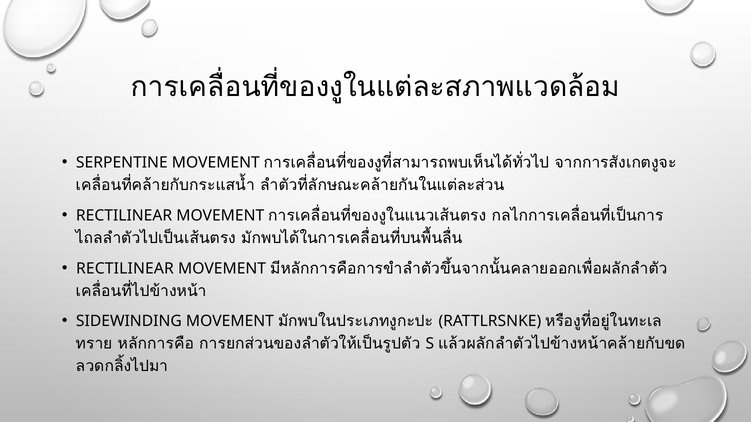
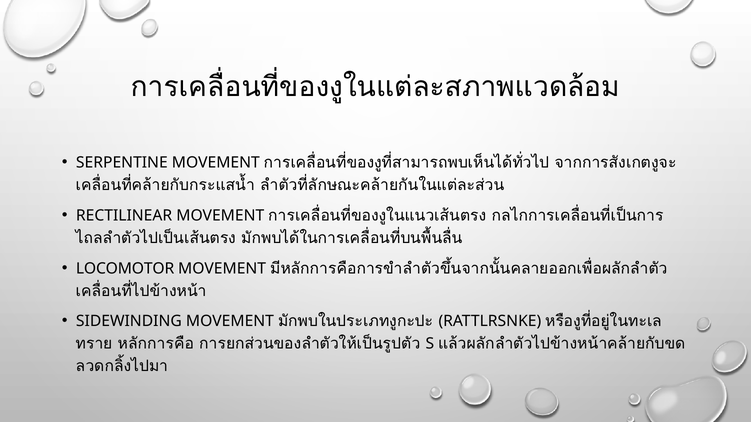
RECTILINEAR: RECTILINEAR -> LOCOMOTOR (125, 269)
